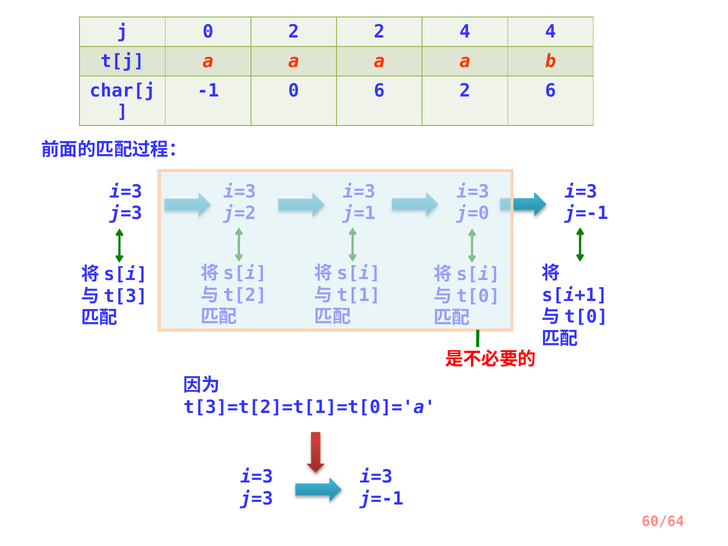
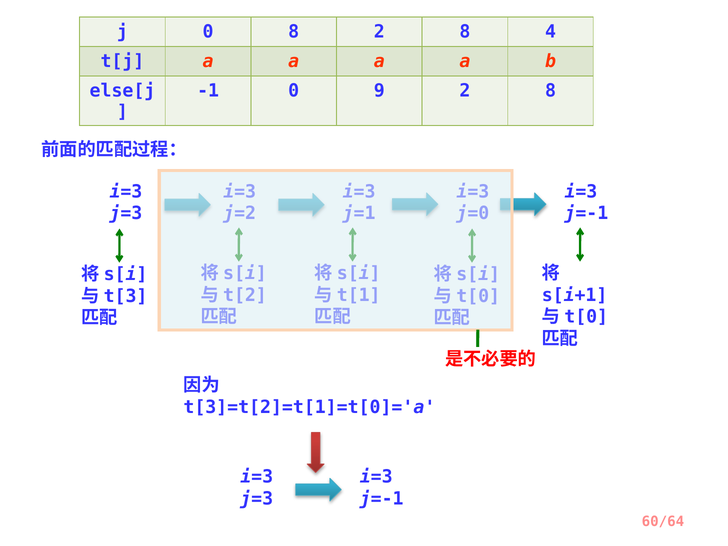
0 2: 2 -> 8 (294, 32)
4: 4 -> 8 (465, 32)
char[j: char[j -> else[j (122, 91)
0 6: 6 -> 9 (379, 91)
6: 6 -> 8 (551, 91)
